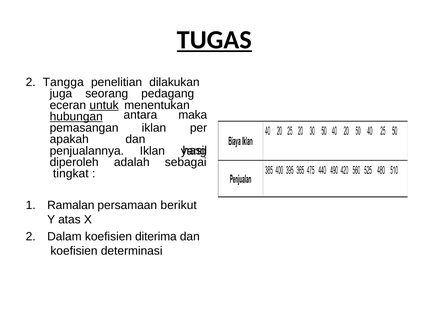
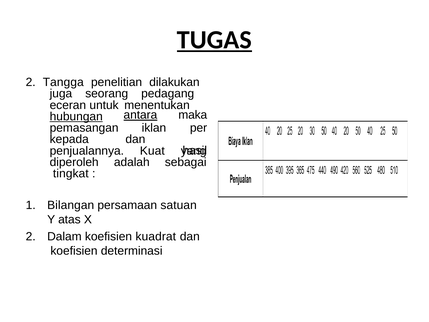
untuk underline: present -> none (104, 105)
antara underline: none -> present (140, 115)
apakah: apakah -> kepada (69, 139)
penjualannya Iklan: Iklan -> Kuat (152, 151)
Ramalan: Ramalan -> Bilangan (71, 205)
berikut: berikut -> satuan (179, 205)
diterima: diterima -> kuadrat (156, 236)
